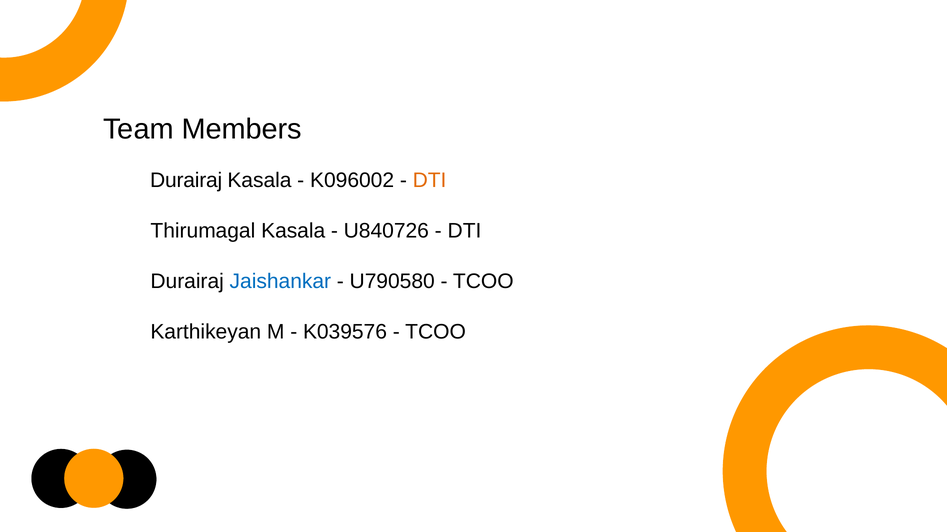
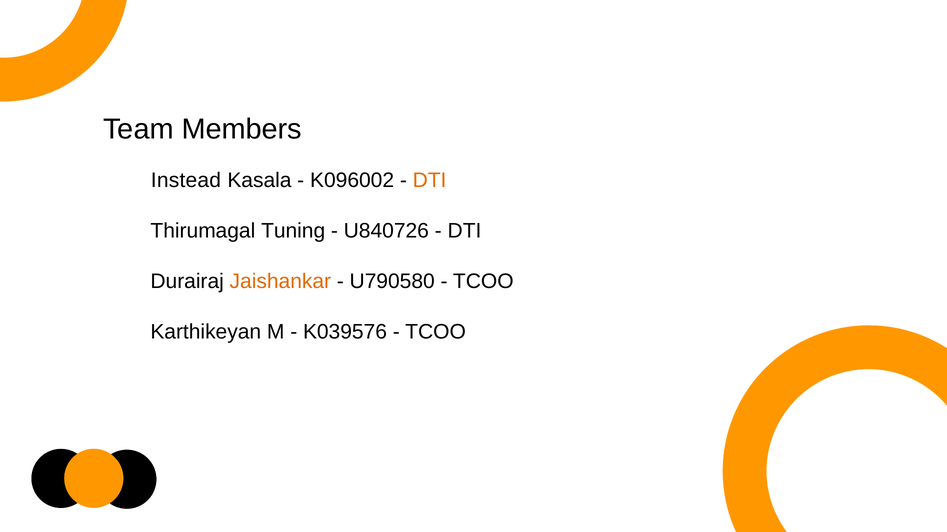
Durairaj: Durairaj -> Instead (186, 181)
Thirumagal Kasala: Kasala -> Tuning (293, 231)
Jaishankar colour: blue -> orange (280, 282)
